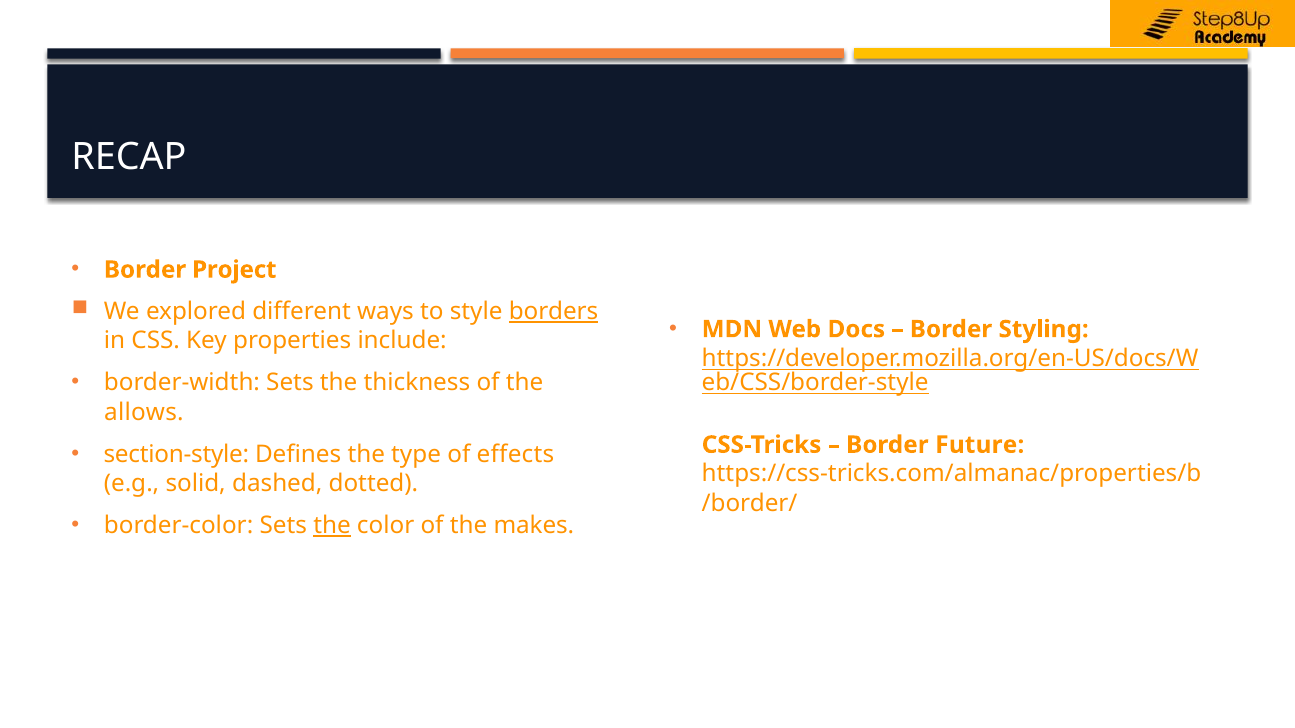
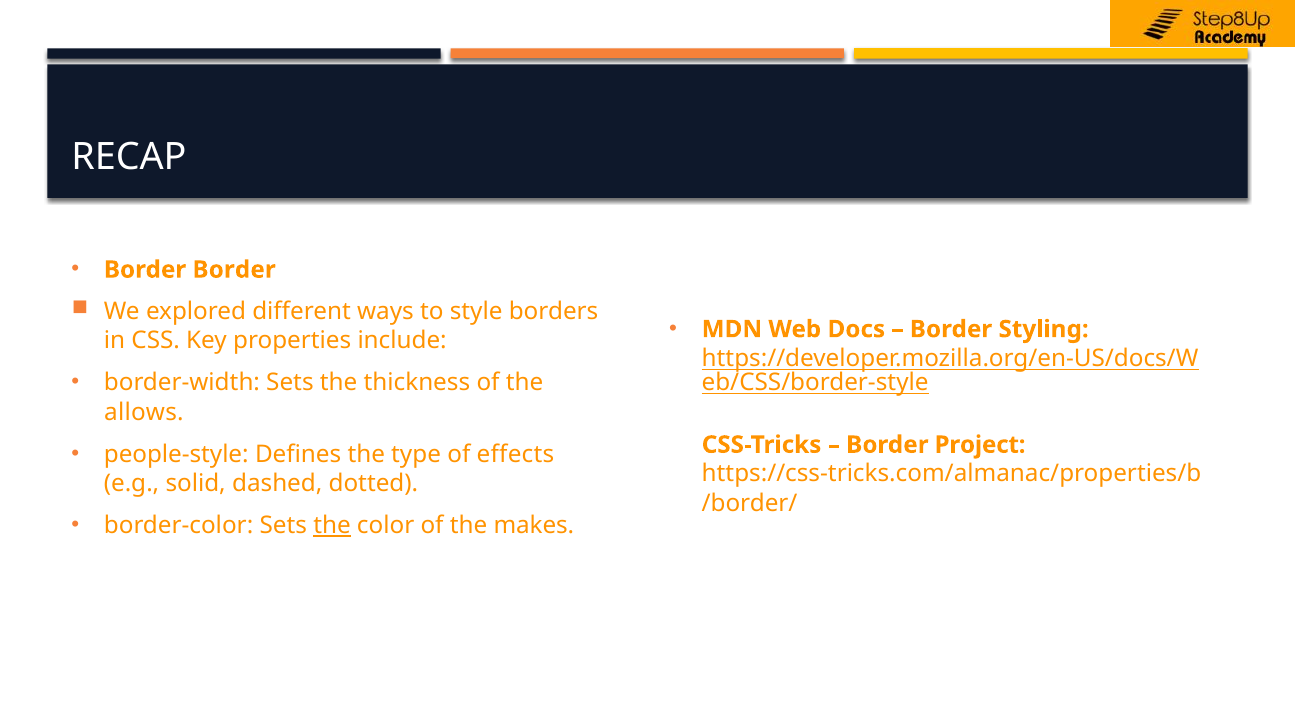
Border Project: Project -> Border (234, 270)
borders underline: present -> none (554, 312)
Future: Future -> Project (980, 445)
section-style: section-style -> people-style (176, 454)
